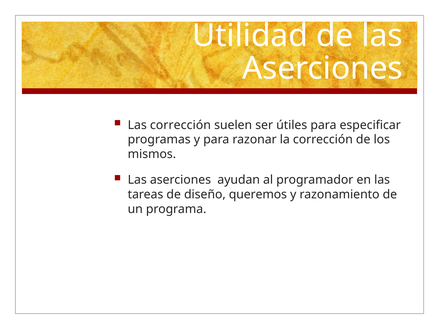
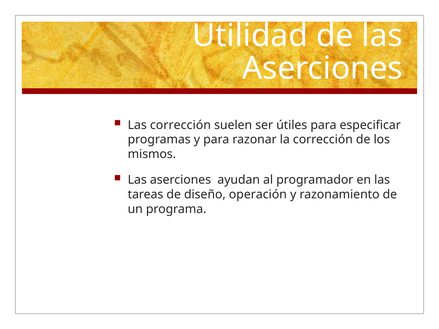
queremos: queremos -> operación (258, 195)
